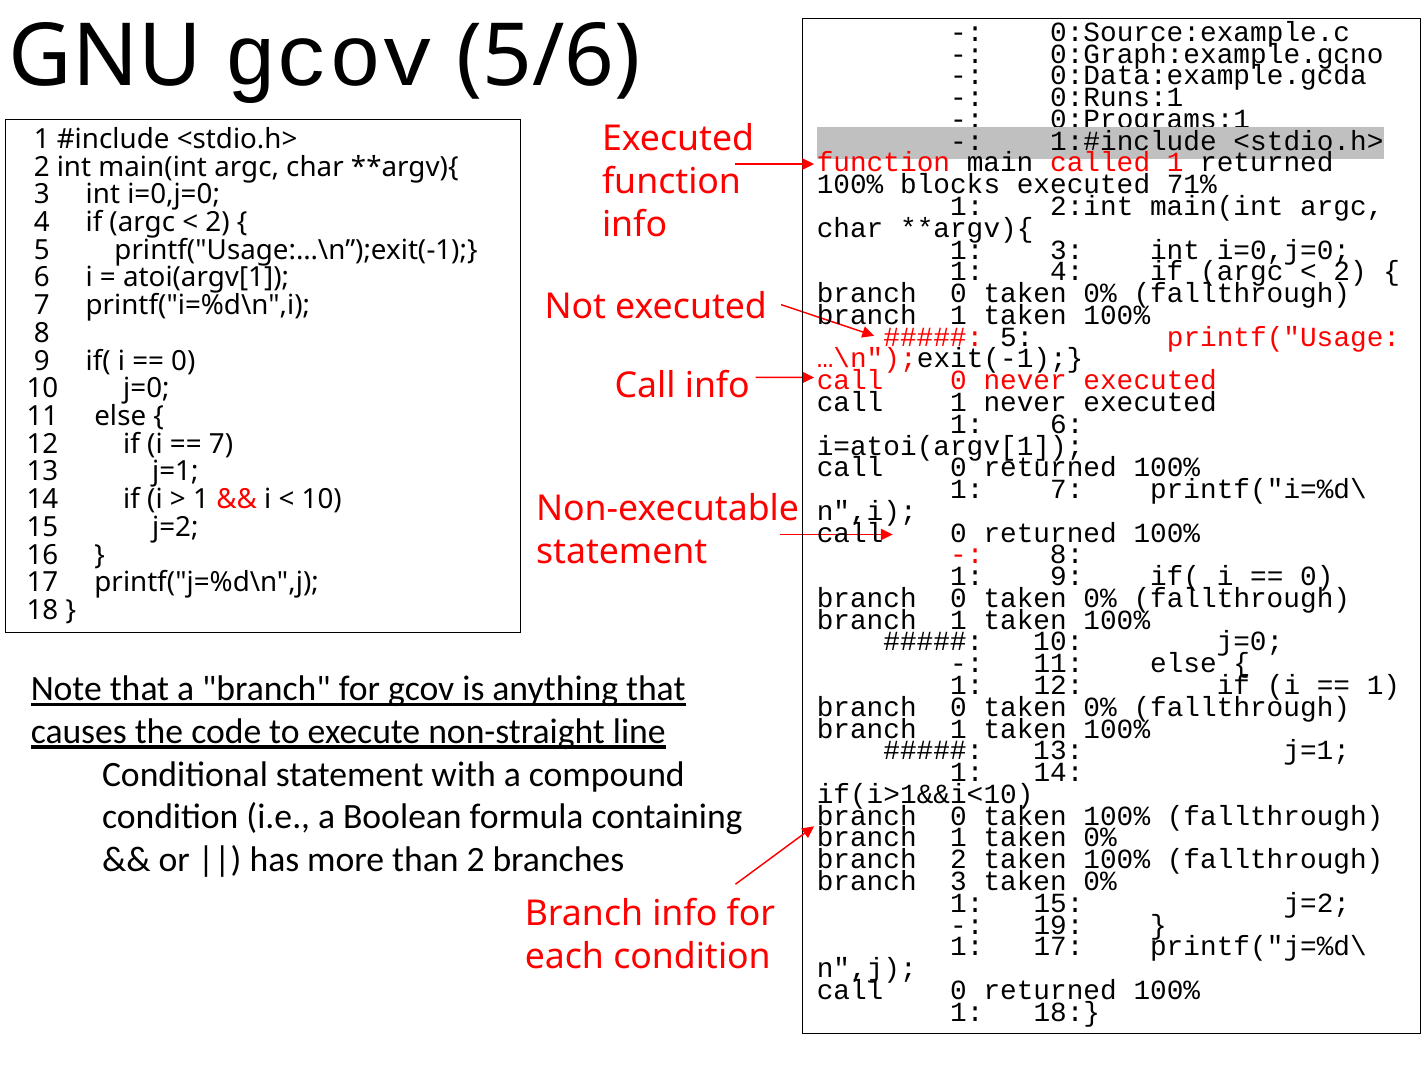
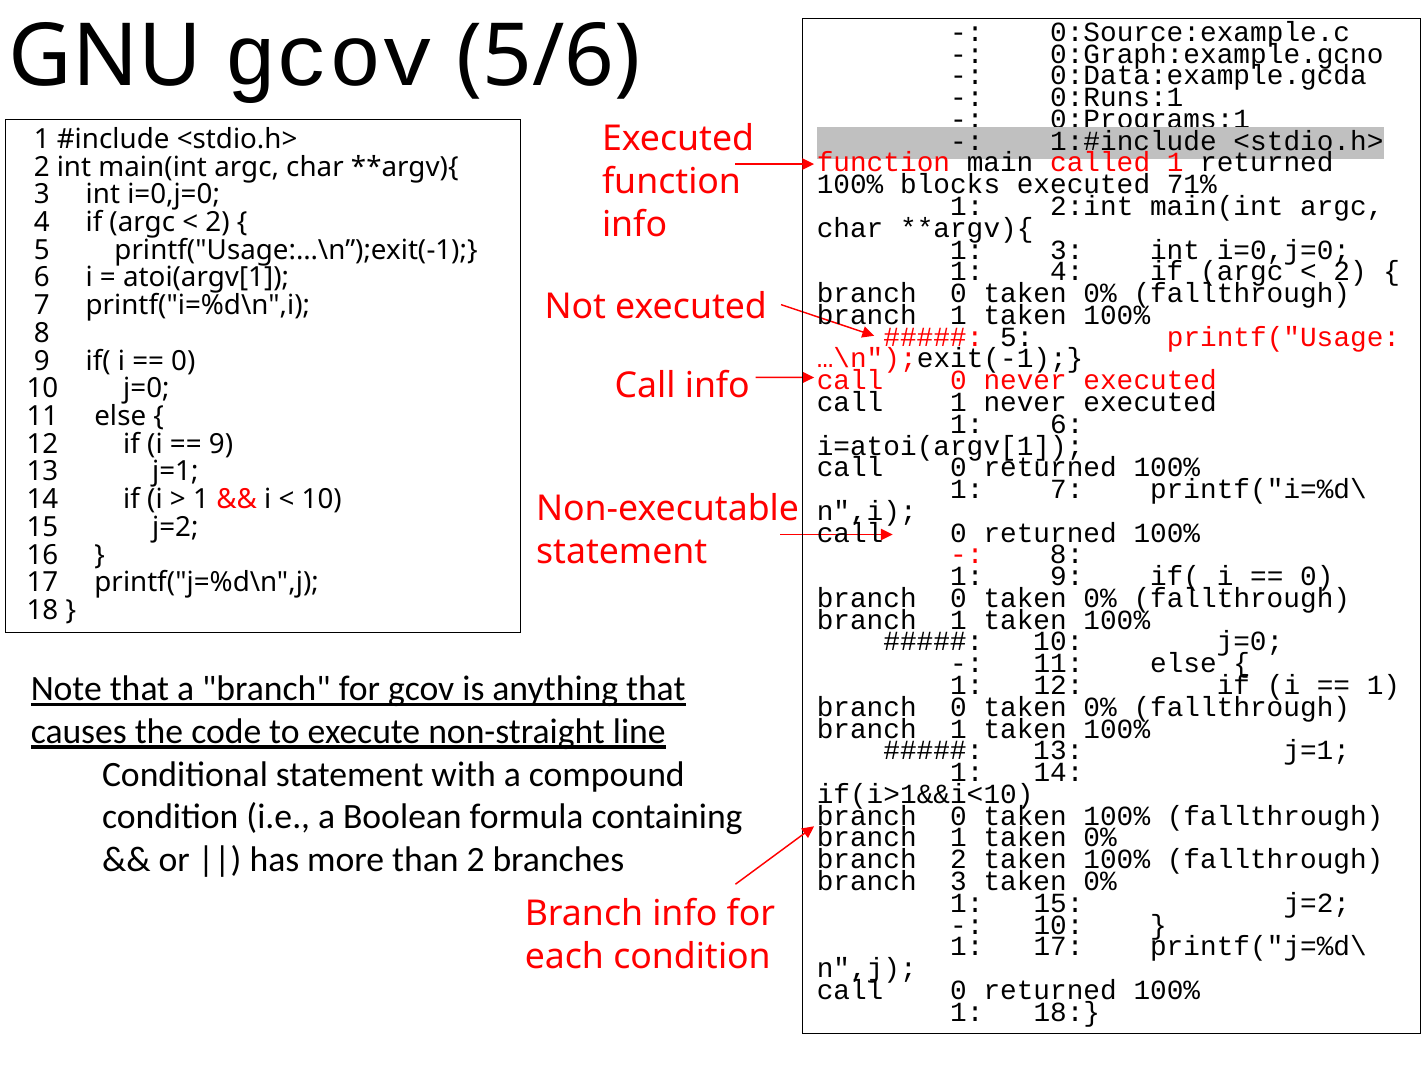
7: 7 -> 9 (221, 444)
19: 19 -> 10 (1058, 925)
